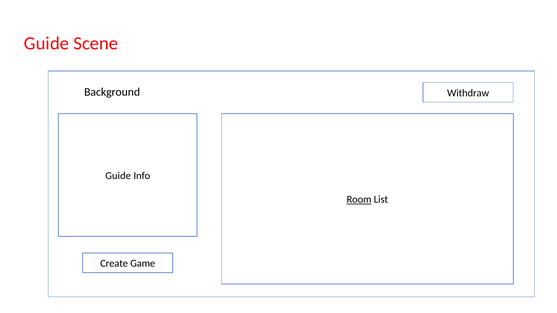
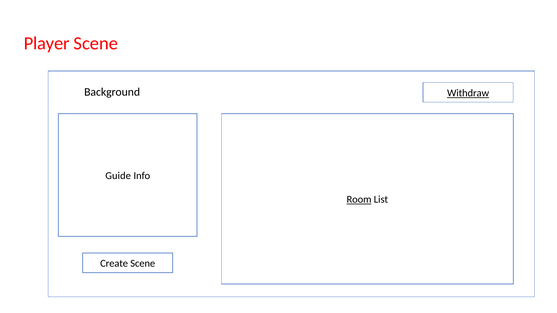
Guide: Guide -> Player (47, 44)
Withdraw underline: none -> present (468, 93)
Create Game: Game -> Scene (143, 264)
